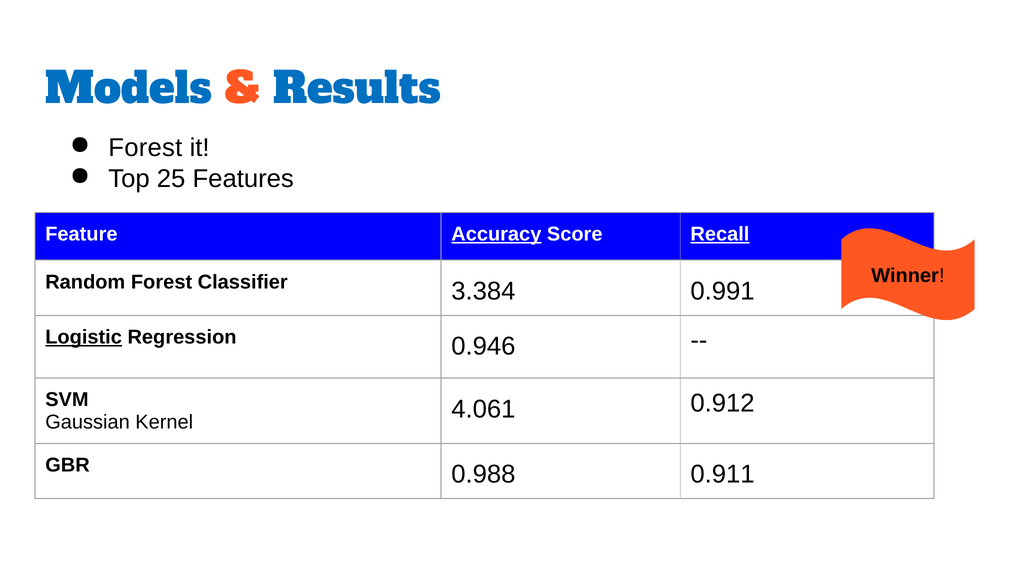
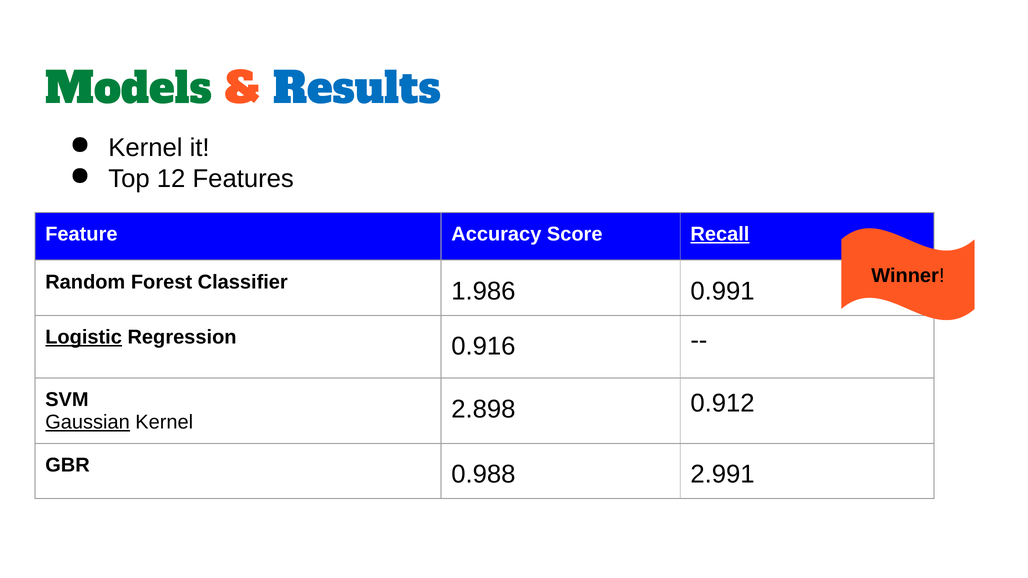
Models colour: blue -> green (129, 89)
Forest: Forest -> Kernel (145, 148)
25: 25 -> 12 (171, 179)
Accuracy underline: present -> none (496, 234)
3.384: 3.384 -> 1.986 (483, 291)
0.946: 0.946 -> 0.916 (483, 347)
4.061: 4.061 -> 2.898 (483, 409)
Gaussian underline: none -> present (88, 422)
0.911: 0.911 -> 2.991 (723, 475)
